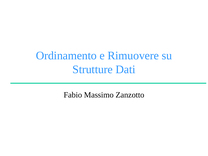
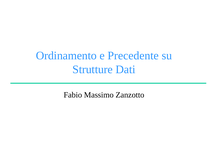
Rimuovere: Rimuovere -> Precedente (133, 56)
